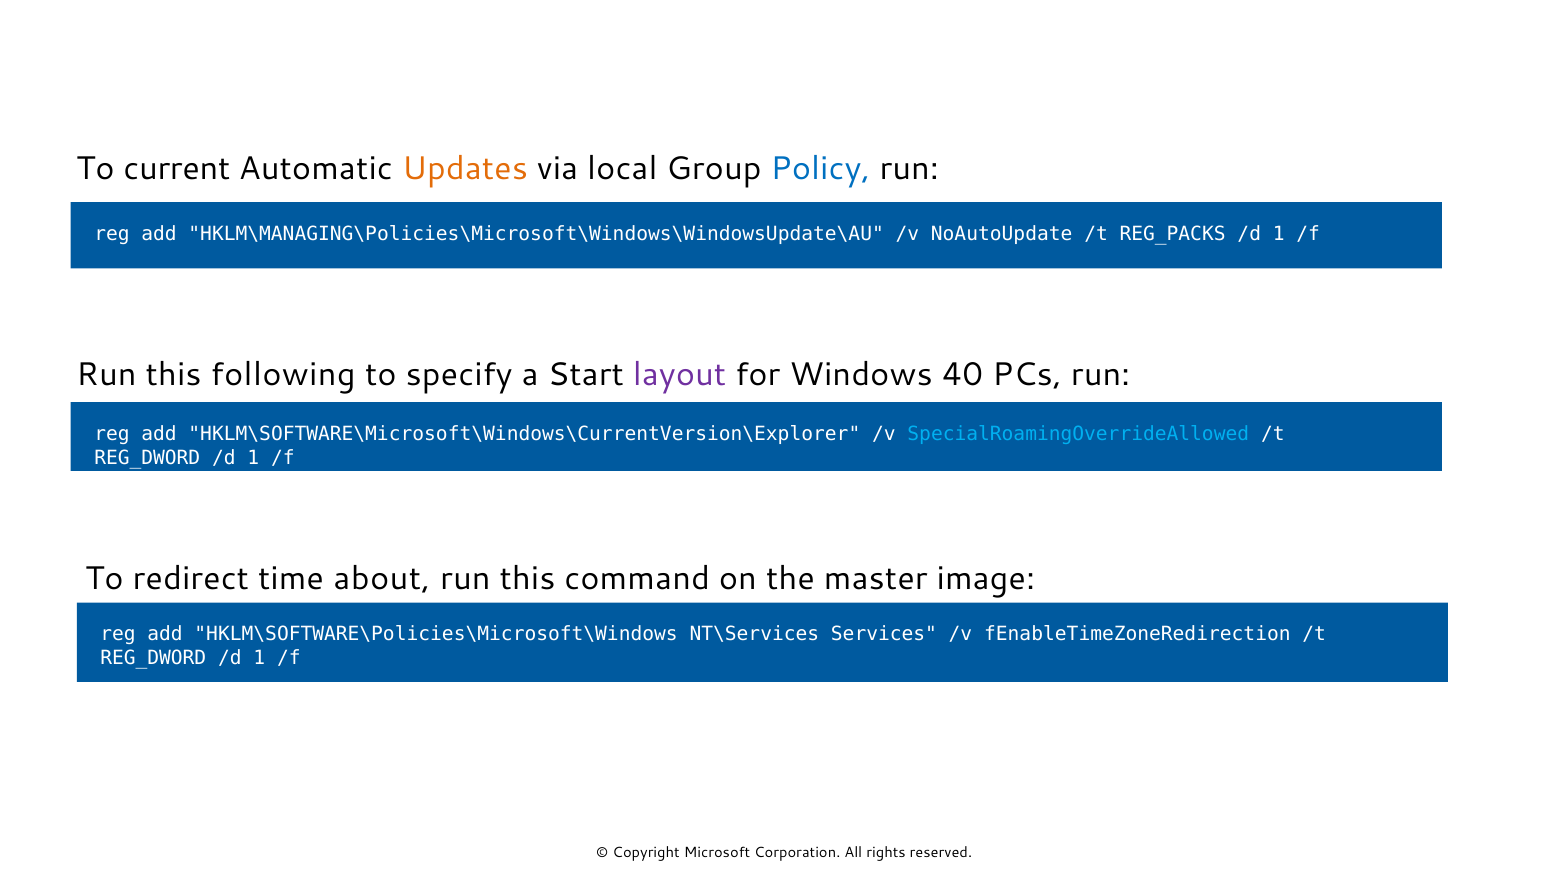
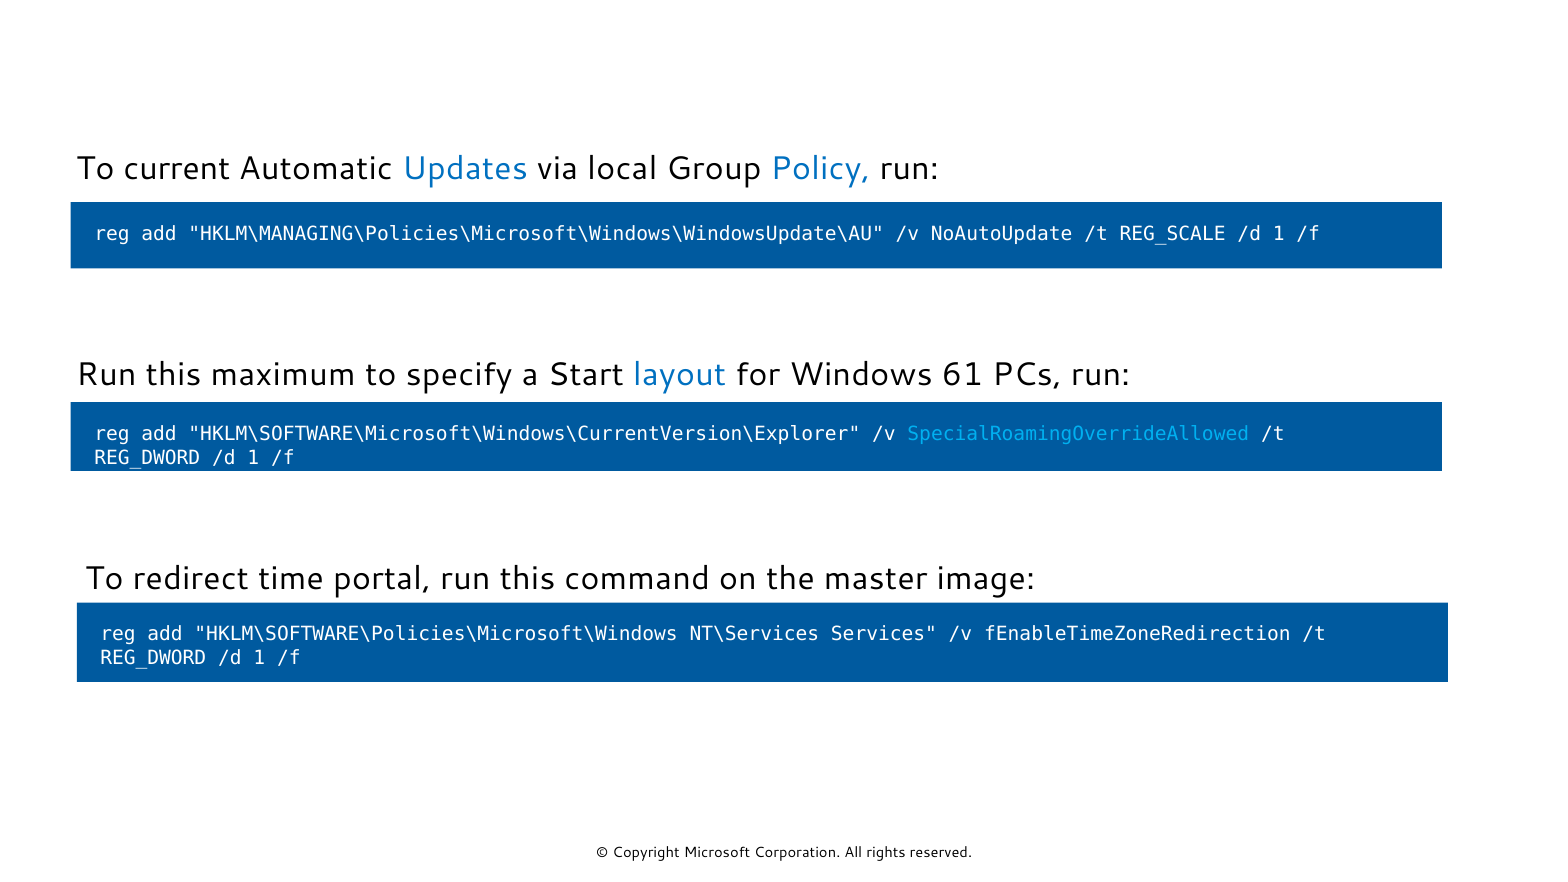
Updates colour: orange -> blue (465, 169)
REG_PACKS: REG_PACKS -> REG_SCALE (1173, 234)
following: following -> maximum (283, 375)
layout colour: purple -> blue (680, 375)
40: 40 -> 61 (962, 375)
about: about -> portal (382, 579)
